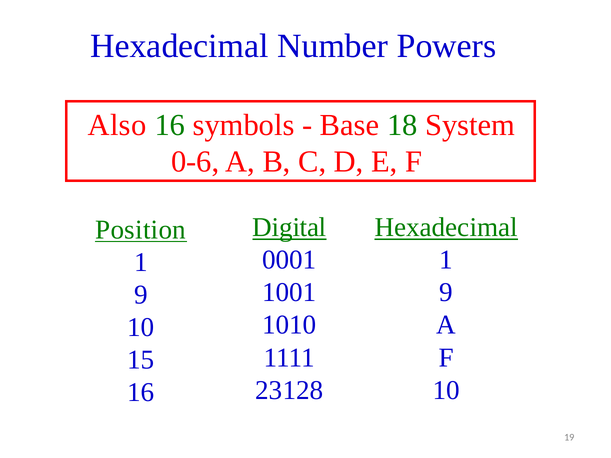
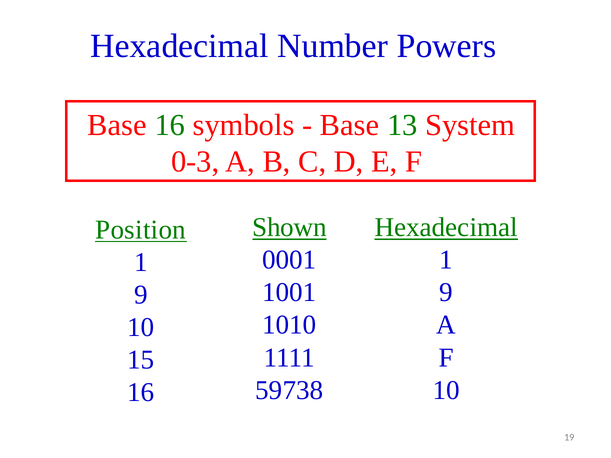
Also: Also -> Base (117, 125)
18: 18 -> 13 (402, 125)
0-6: 0-6 -> 0-3 (195, 162)
Digital: Digital -> Shown (289, 227)
23128: 23128 -> 59738 (289, 390)
